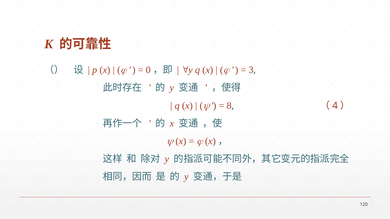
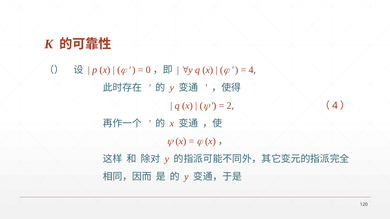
3: 3 -> 4 (251, 70)
8: 8 -> 2 (229, 106)
